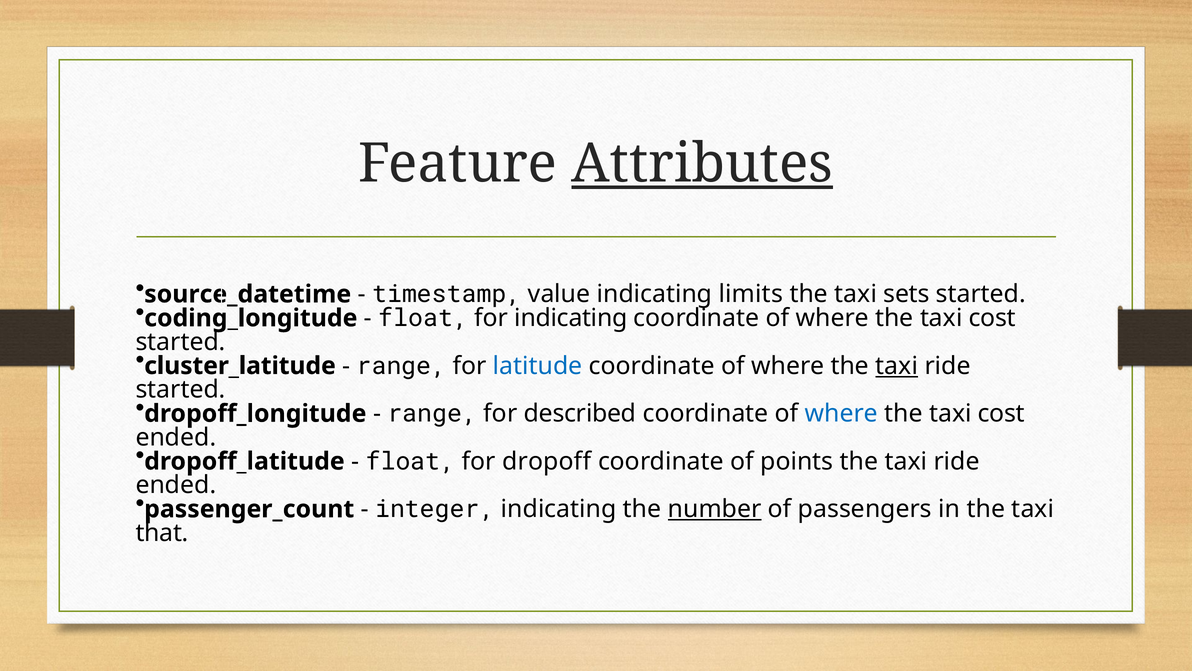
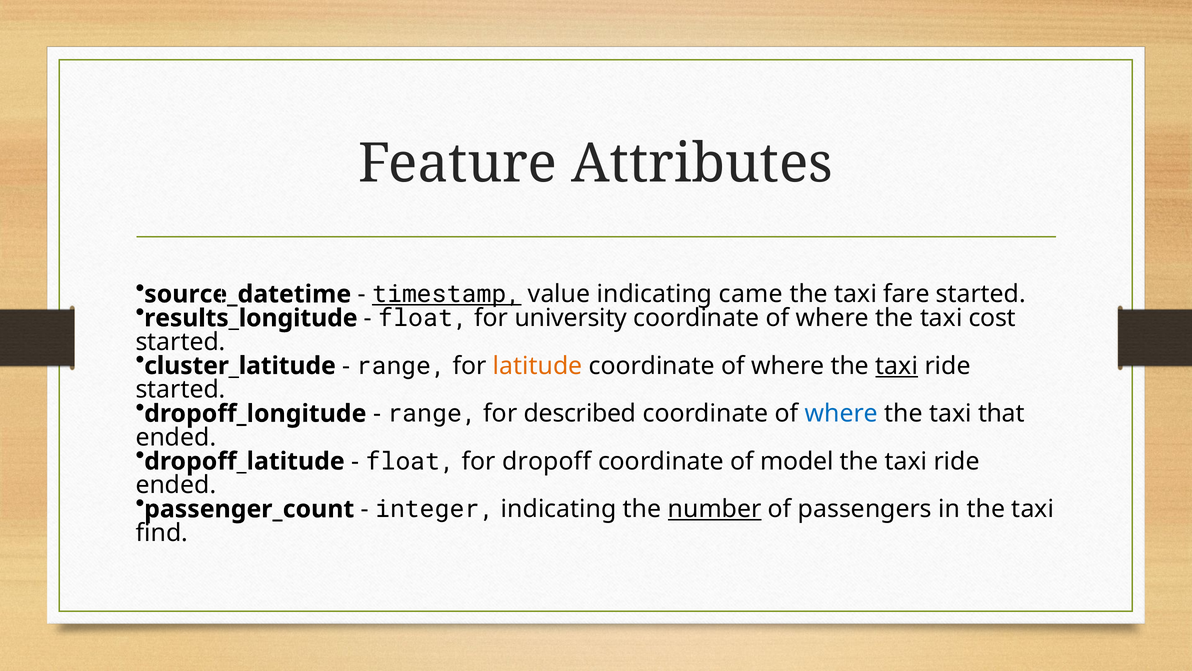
Attributes underline: present -> none (702, 164)
timestamp underline: none -> present (447, 294)
limits: limits -> came (751, 294)
sets: sets -> fare (906, 294)
coding_longitude: coding_longitude -> results_longitude (251, 318)
for indicating: indicating -> university (571, 318)
latitude colour: blue -> orange (538, 366)
cost: cost -> that (1001, 413)
points: points -> model (797, 461)
that: that -> find (162, 533)
